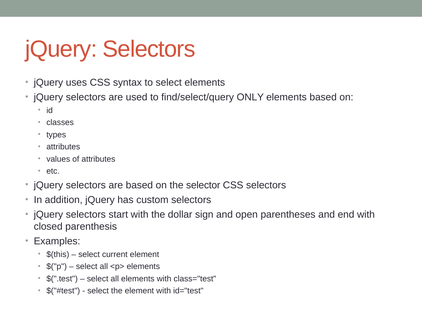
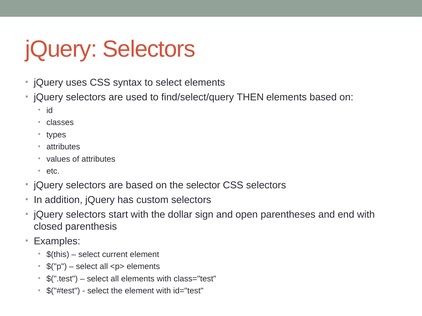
ONLY: ONLY -> THEN (250, 97)
